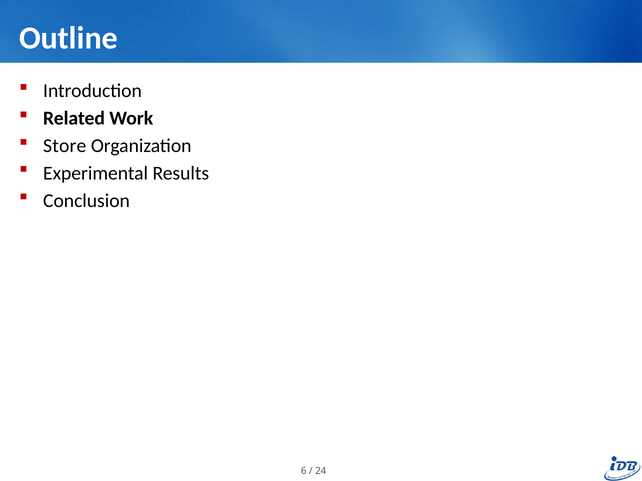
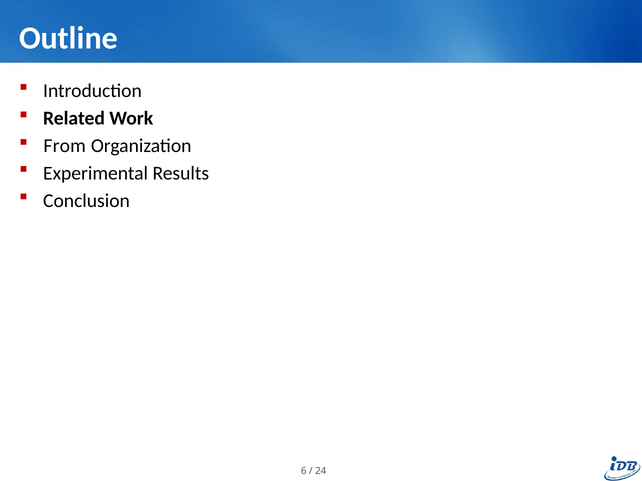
Store: Store -> From (65, 146)
